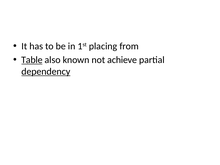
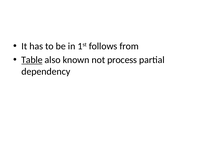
placing: placing -> follows (103, 46)
achieve: achieve -> process (122, 60)
dependency underline: present -> none (46, 72)
